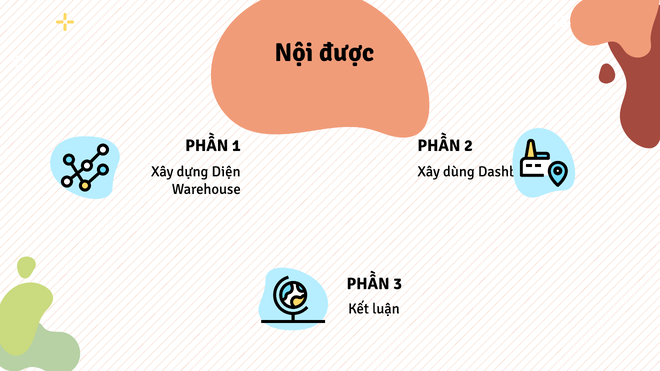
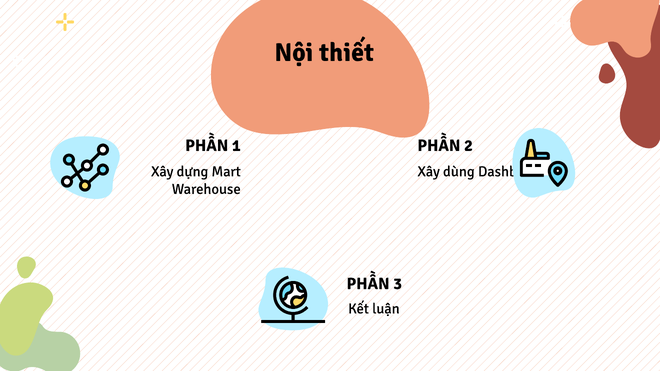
được: được -> thiết (347, 52)
Diện: Diện -> Mart (226, 172)
